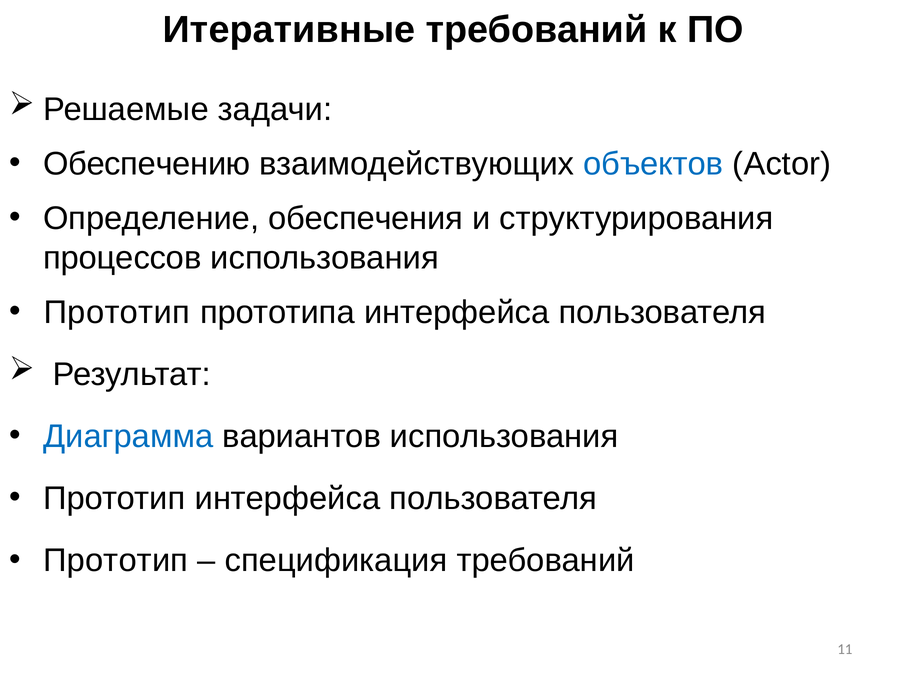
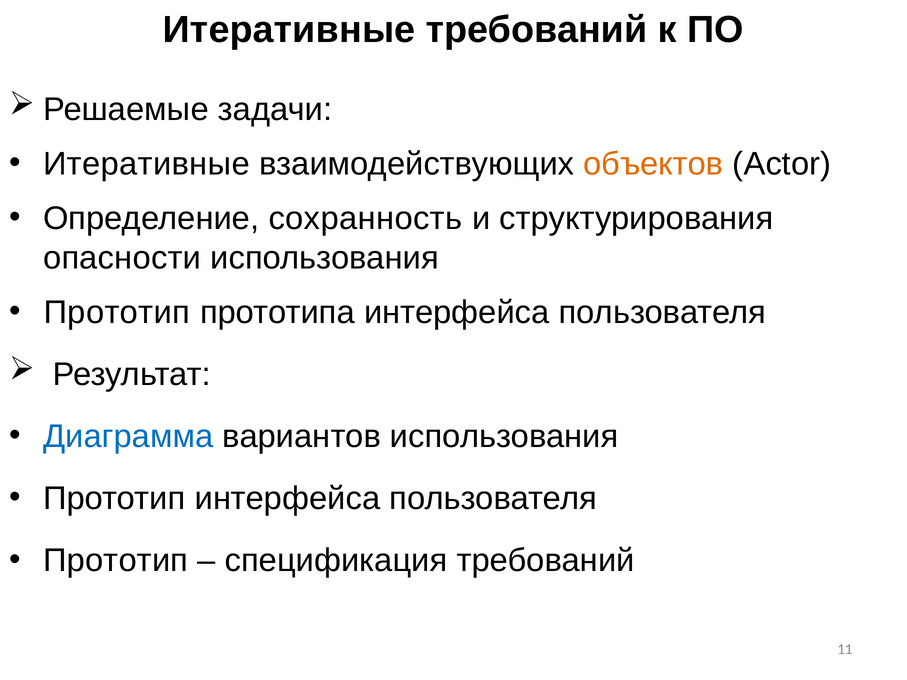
Обеспечению: Обеспечению -> Итеративные (146, 164)
объектов colour: blue -> orange (653, 164)
обеспечения: обеспечения -> сохранность (365, 219)
процессов: процессов -> опасности (122, 258)
